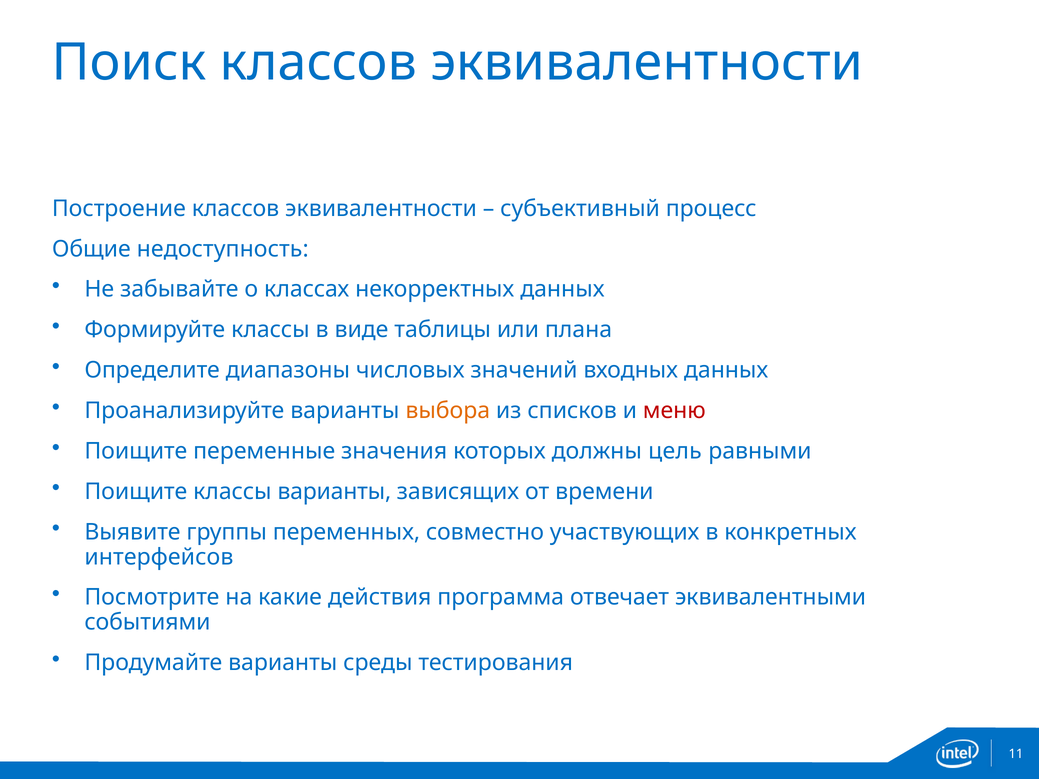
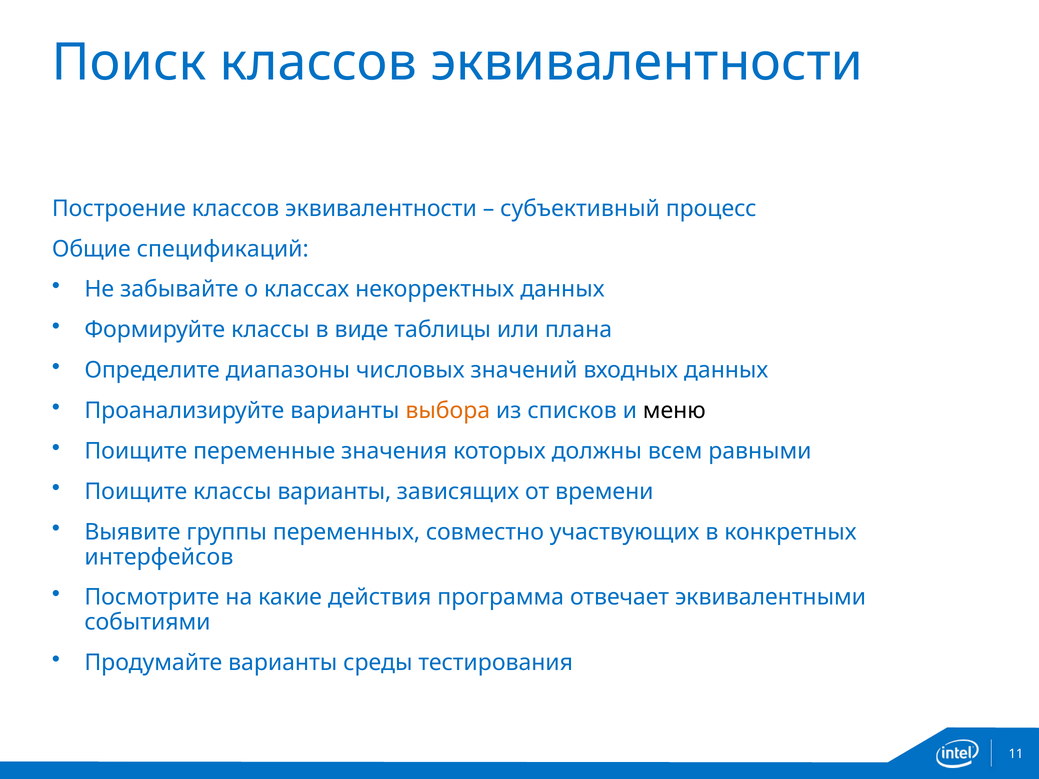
недоступность: недоступность -> спецификаций (223, 249)
меню colour: red -> black (674, 411)
цель: цель -> всем (675, 451)
